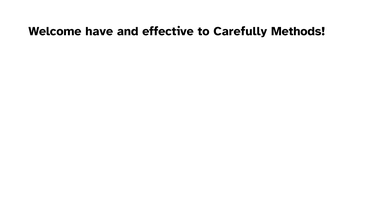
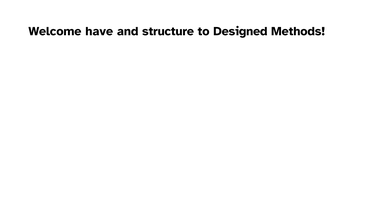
effective: effective -> structure (168, 31)
Carefully: Carefully -> Designed (240, 31)
